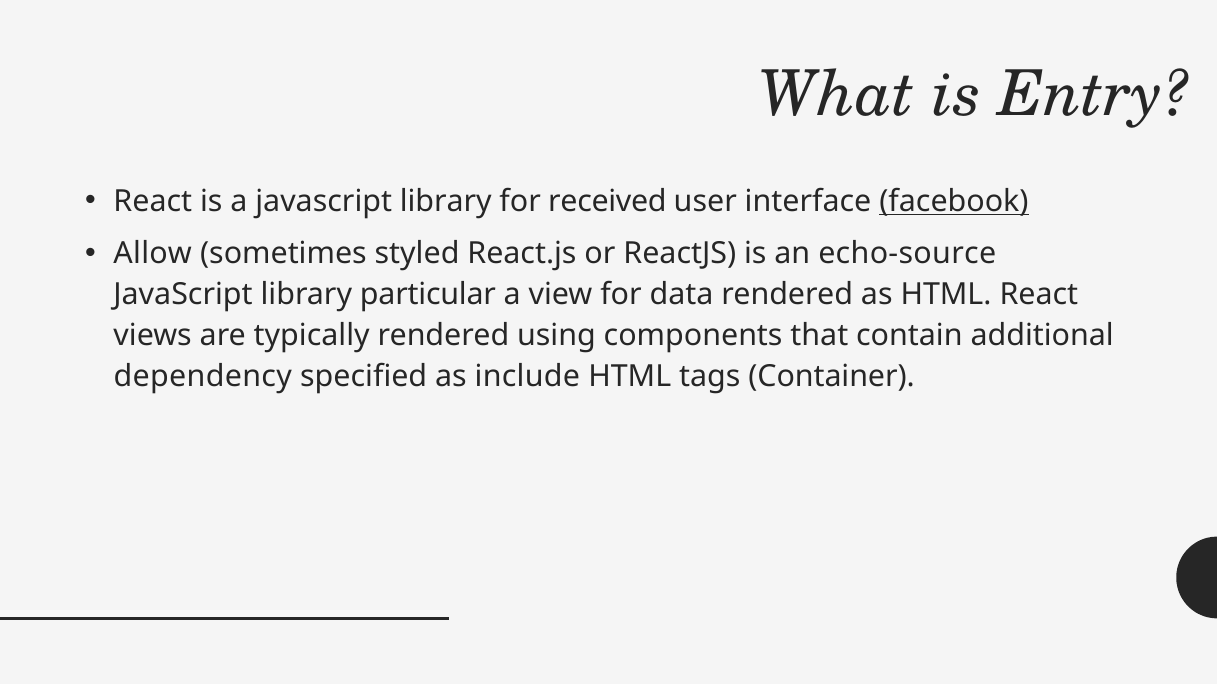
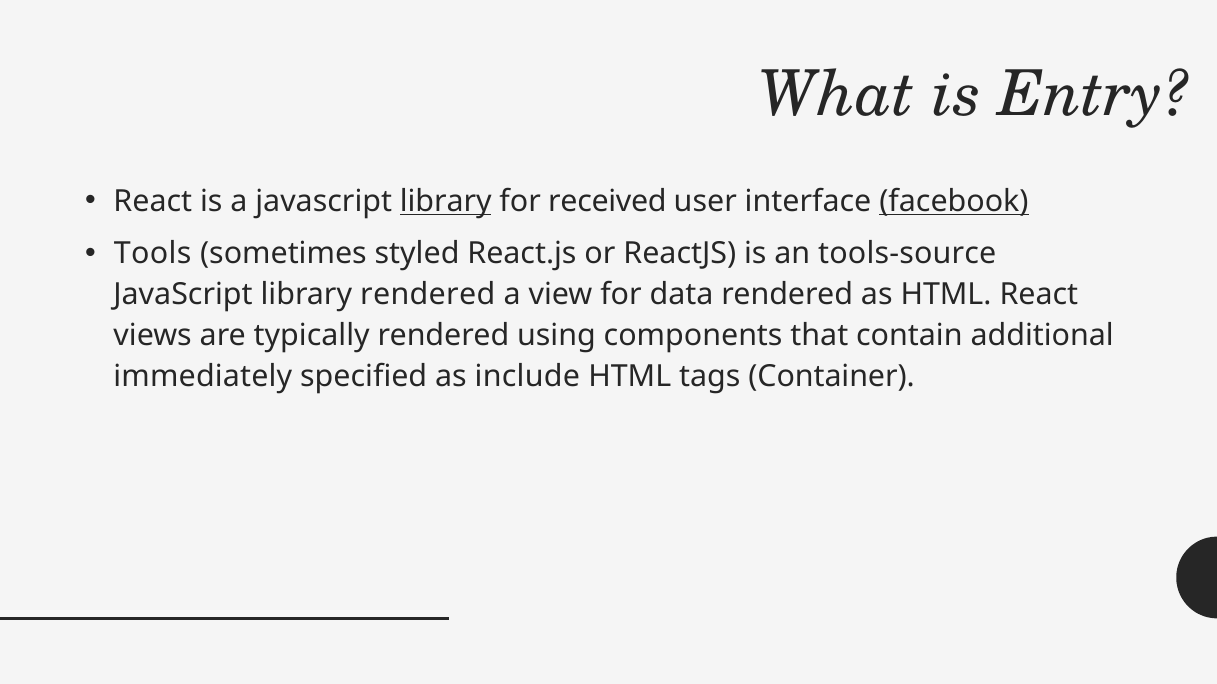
library underline: none -> present (446, 202)
Allow: Allow -> Tools (153, 254)
echo-source: echo-source -> tools-source (907, 254)
library particular: particular -> rendered (428, 295)
dependency: dependency -> immediately (203, 376)
